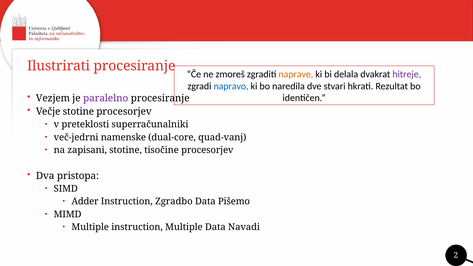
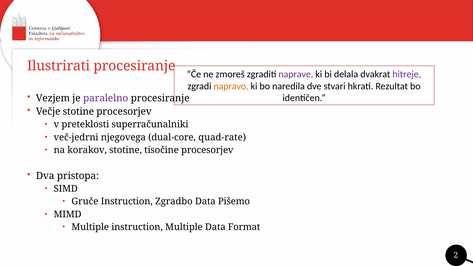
naprave colour: orange -> purple (296, 74)
napravo colour: blue -> orange (231, 86)
namenske: namenske -> njegovega (123, 137)
quad-vanj: quad-vanj -> quad-rate (222, 137)
zapisani: zapisani -> korakov (87, 150)
Adder: Adder -> Gruče (85, 202)
Navadi: Navadi -> Format (244, 227)
